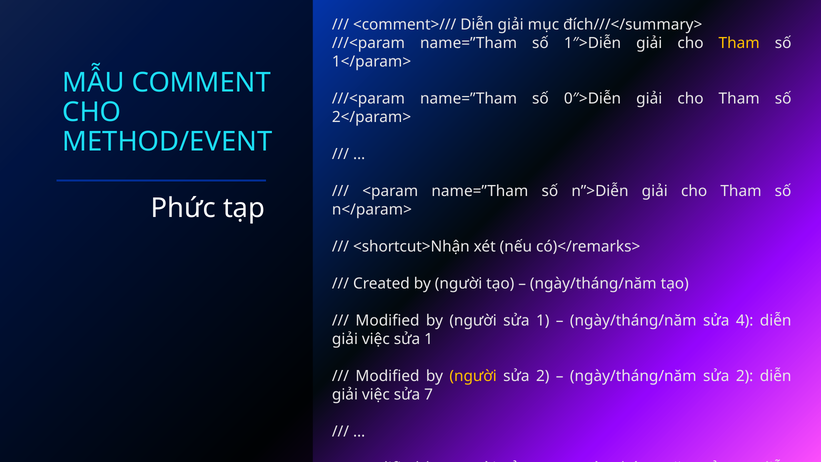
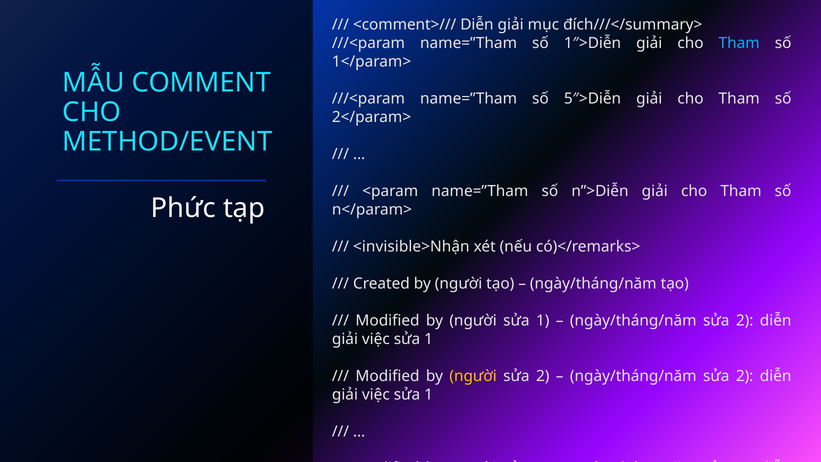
Tham colour: yellow -> light blue (739, 43)
0″>Diễn: 0″>Diễn -> 5″>Diễn (593, 99)
<shortcut>Nhận: <shortcut>Nhận -> <invisible>Nhận (411, 247)
4: 4 -> 2 (745, 320)
7: 7 -> 1 (429, 394)
